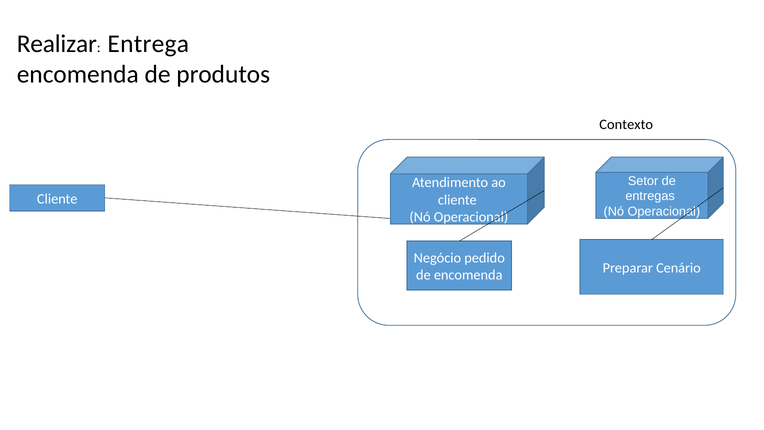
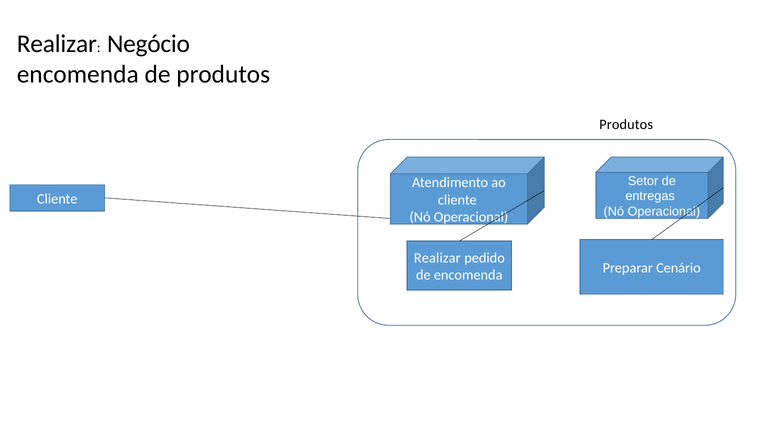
Entrega: Entrega -> Negócio (148, 44)
Contexto: Contexto -> Produtos (626, 125)
Negócio: Negócio -> Realizar (437, 258)
